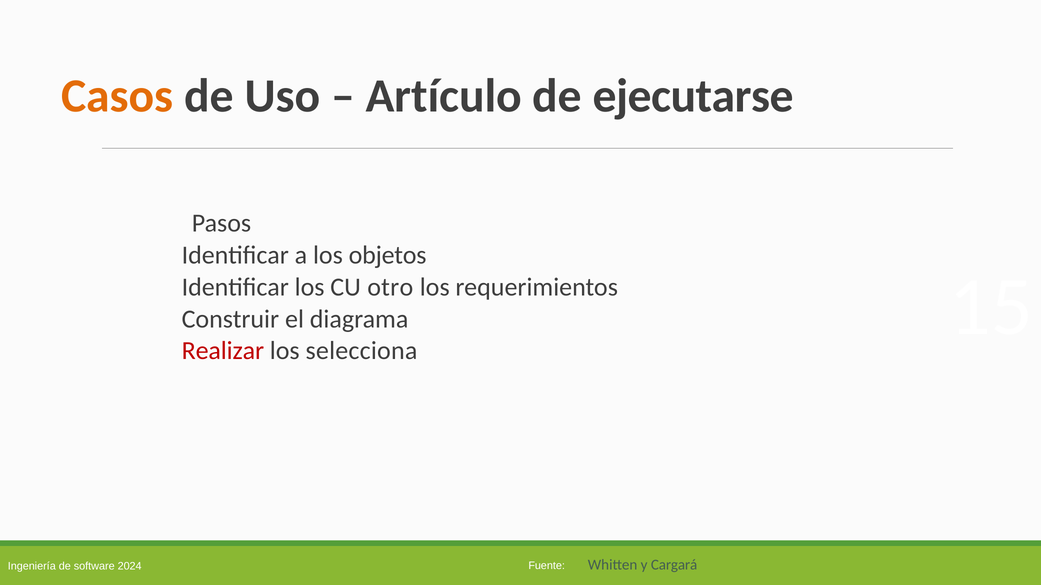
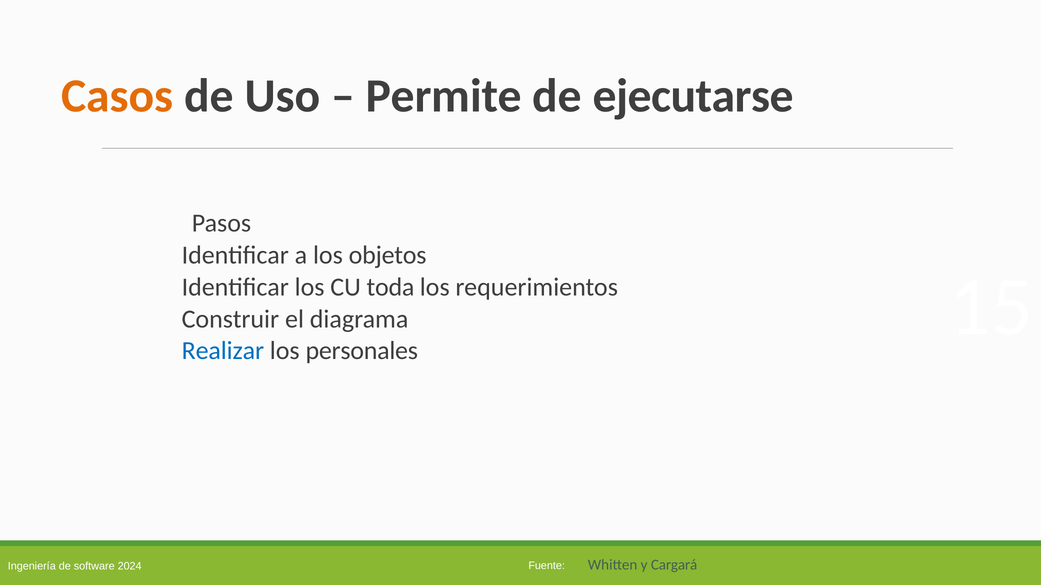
Artículo: Artículo -> Permite (444, 96)
otro: otro -> toda (391, 287)
Realizar colour: red -> blue (223, 351)
selecciona: selecciona -> personales (362, 351)
